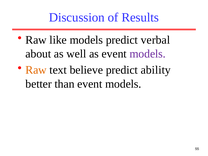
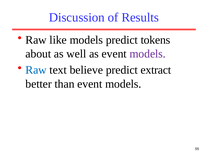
verbal: verbal -> tokens (156, 40)
Raw colour: orange -> blue (36, 70)
ability: ability -> extract (156, 70)
